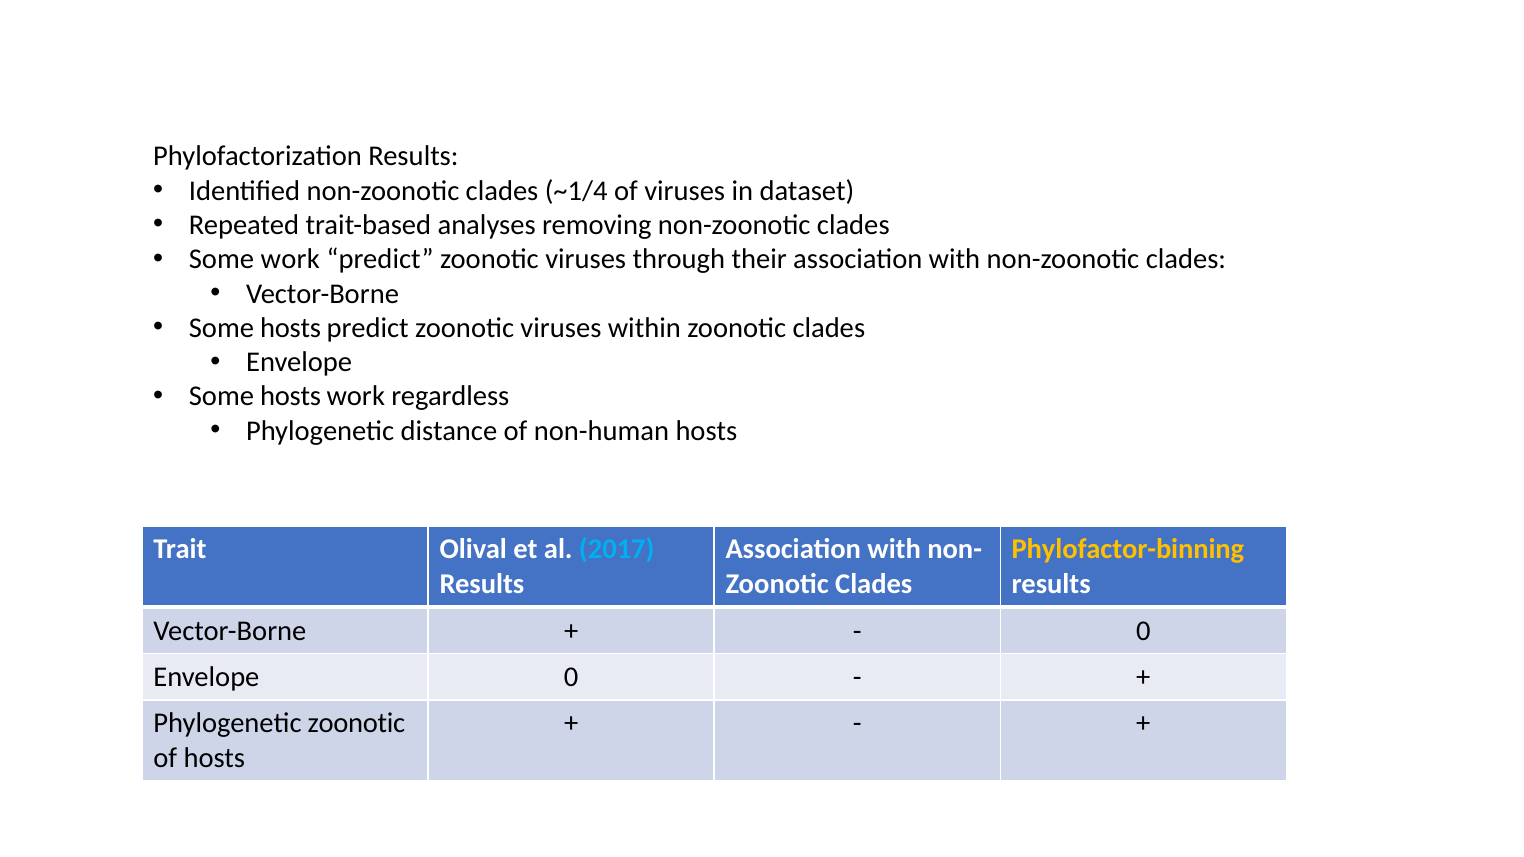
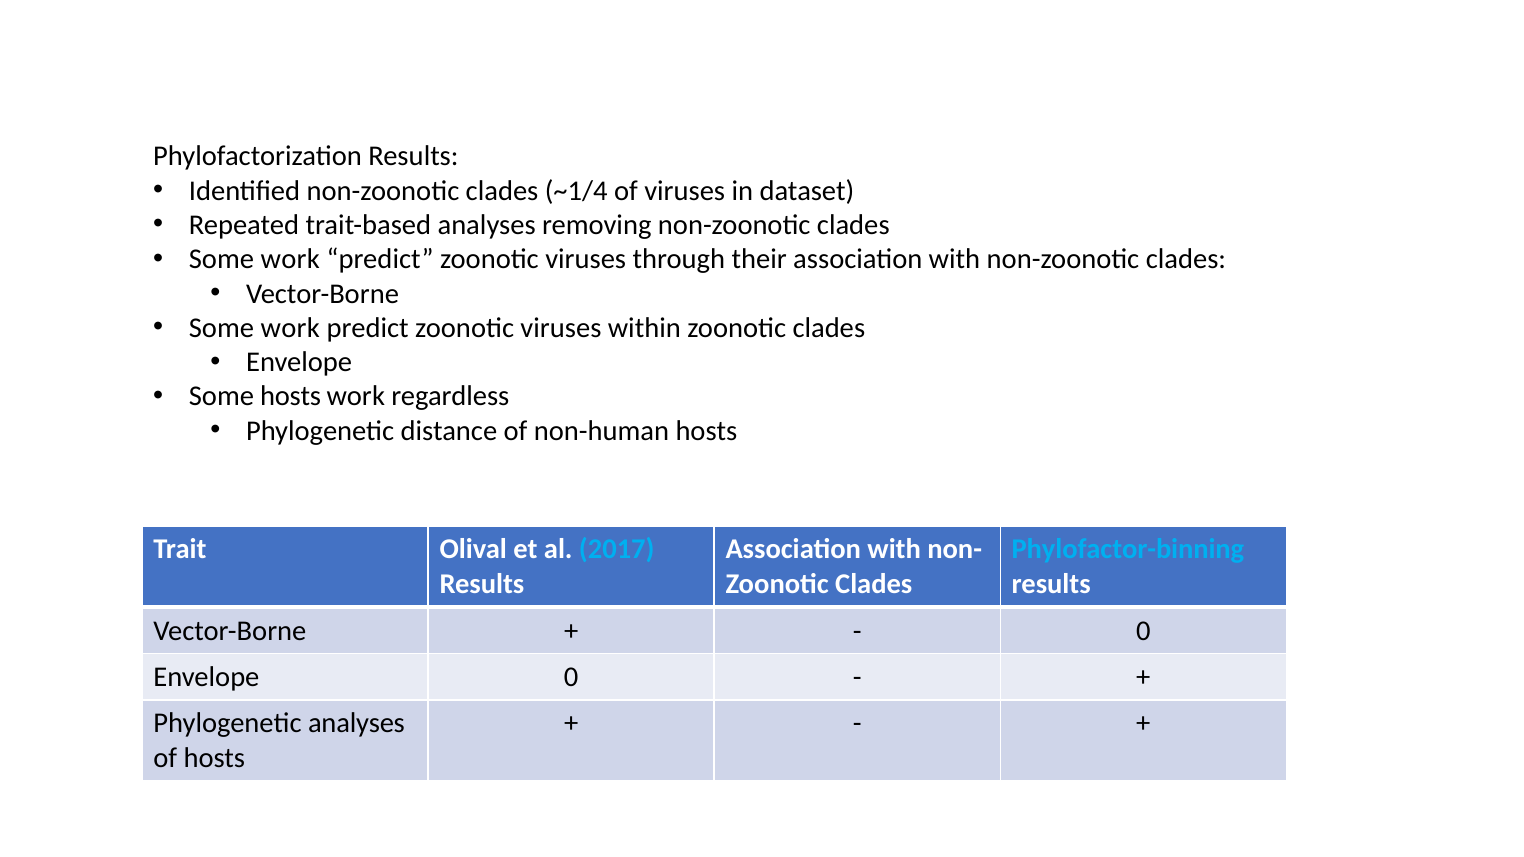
hosts: hosts -> work (290, 328)
Phylofactor-binning colour: yellow -> light blue (1128, 550)
Phylogenetic zoonotic: zoonotic -> analyses (356, 724)
